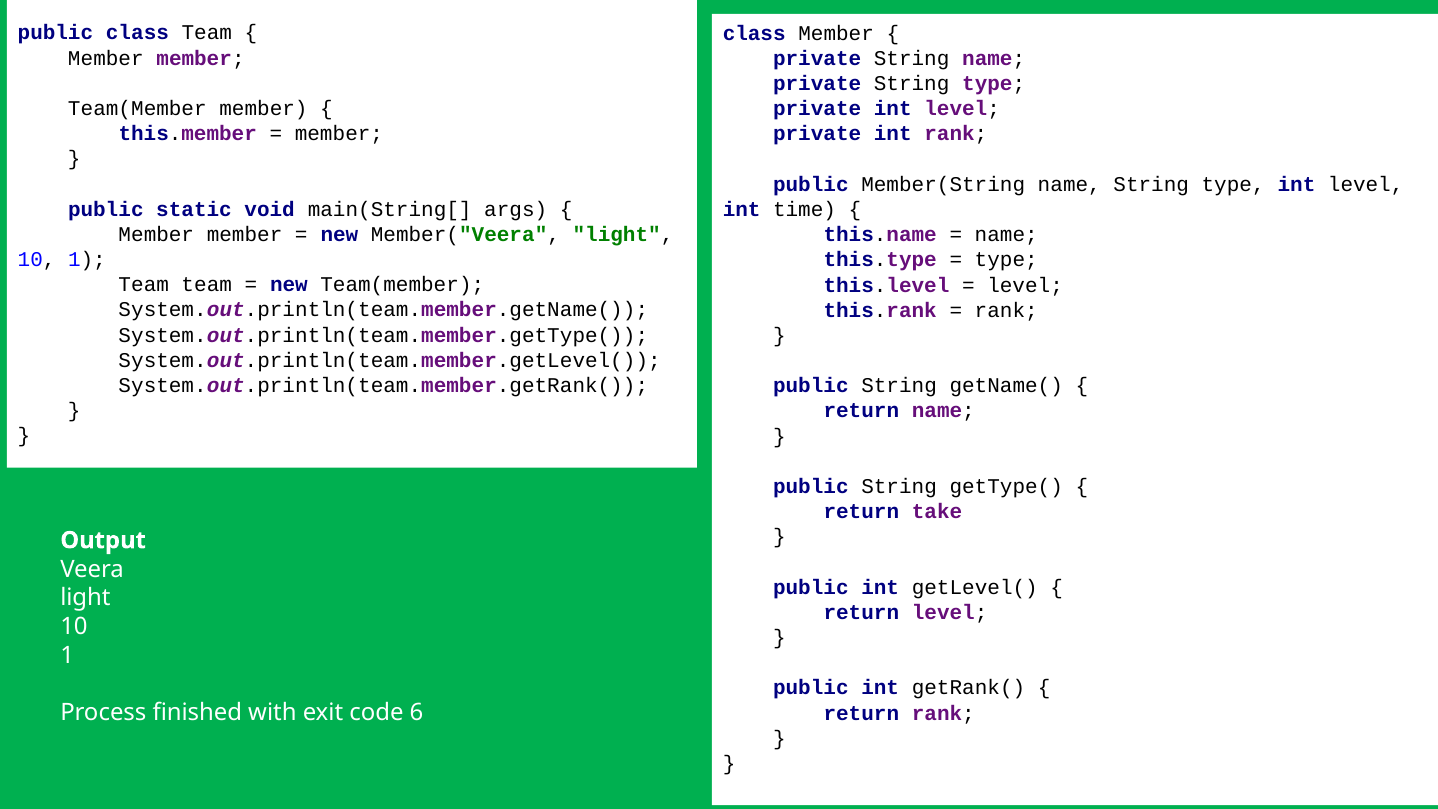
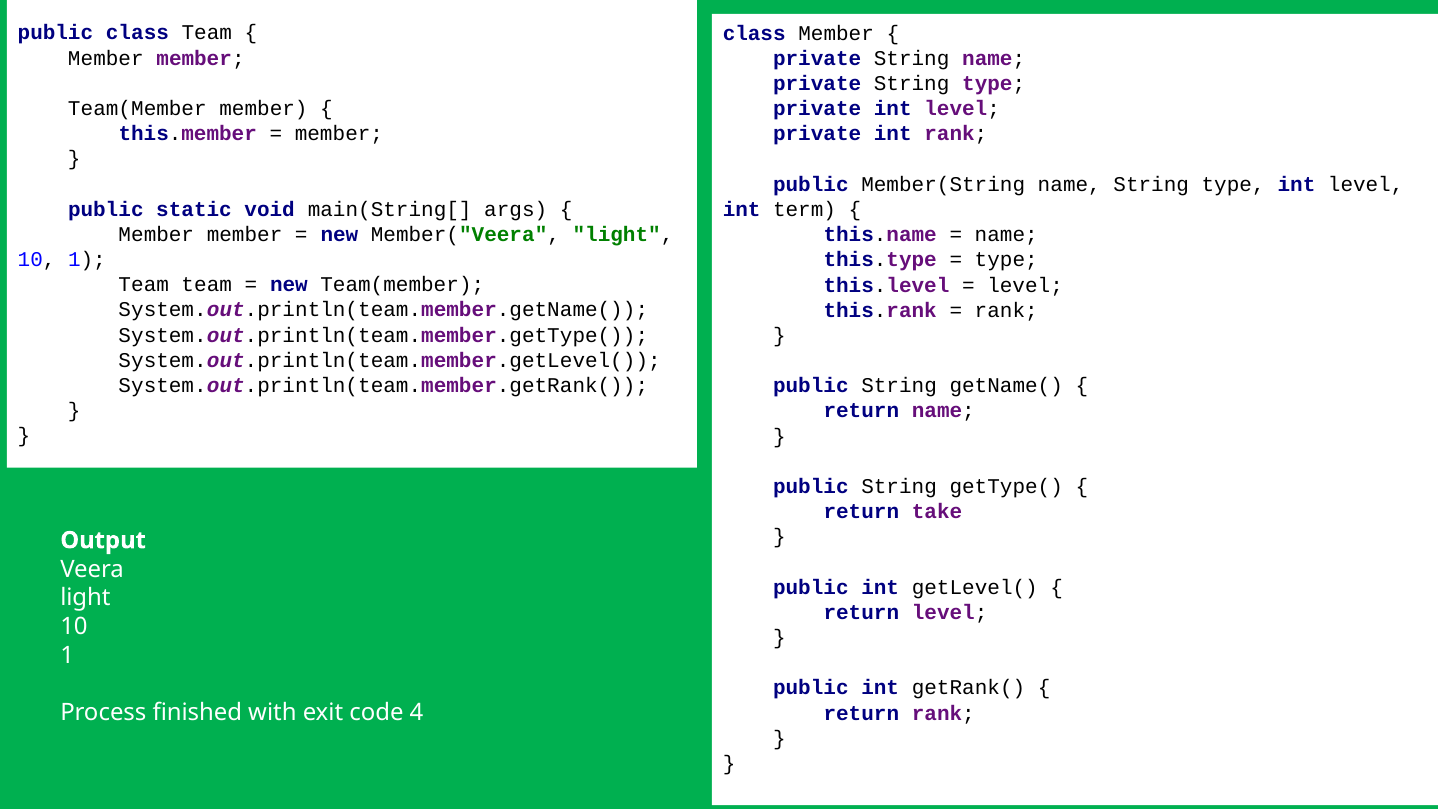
time: time -> term (805, 209)
6: 6 -> 4 (416, 713)
